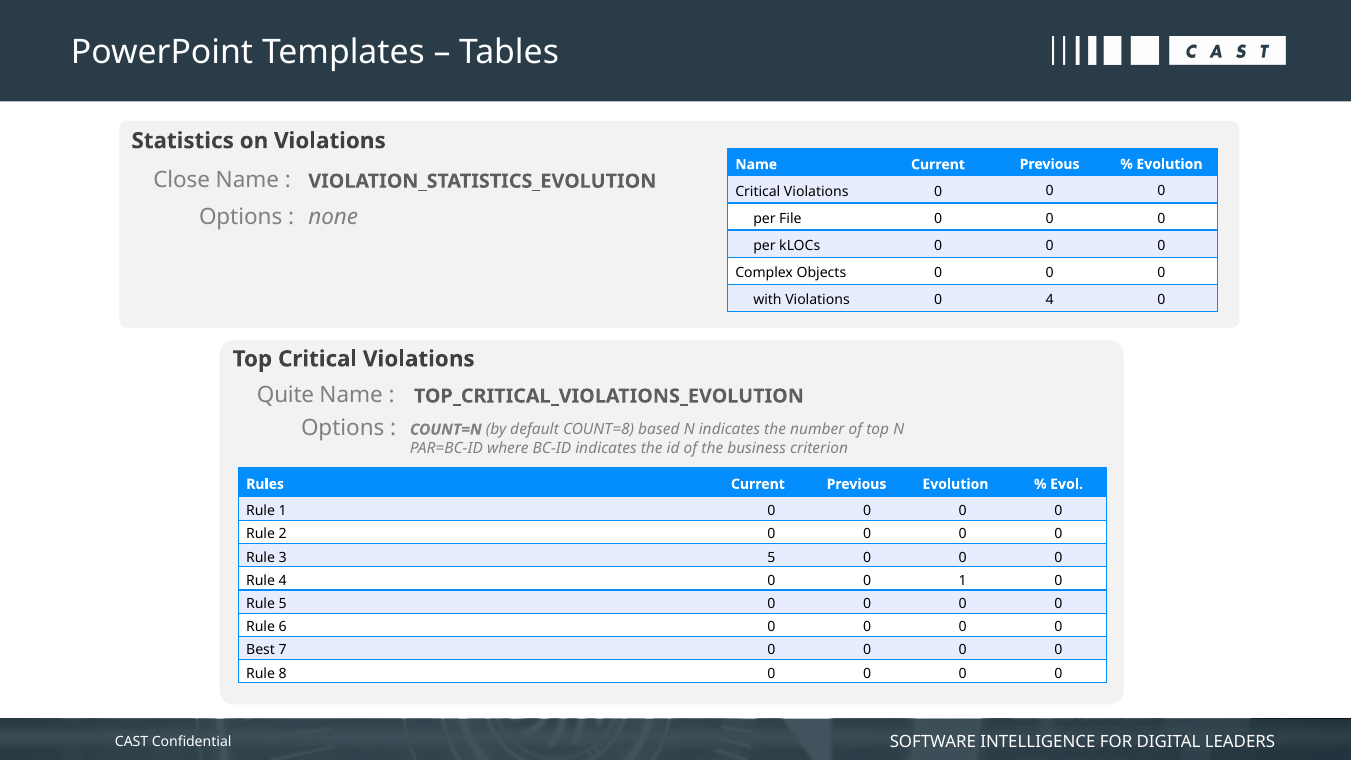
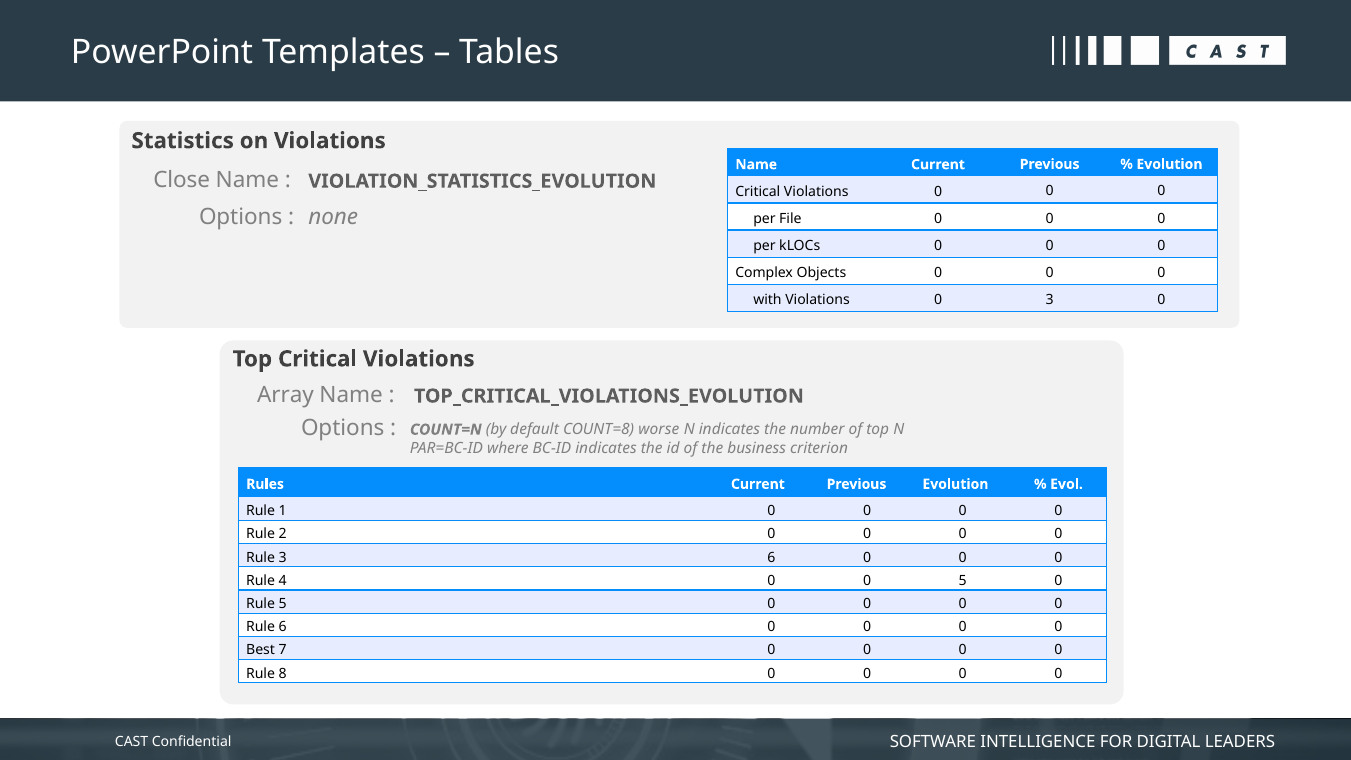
0 4: 4 -> 3 (1050, 300)
Quite: Quite -> Array (285, 395)
based: based -> worse (659, 430)
3 5: 5 -> 6 (771, 557)
0 1: 1 -> 5 (963, 581)
